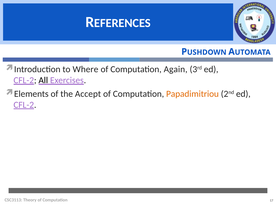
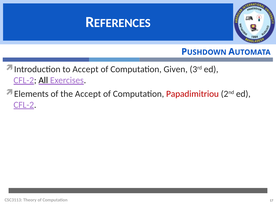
to Where: Where -> Accept (85, 69)
Again: Again -> Given (176, 69)
Papadimitriou colour: orange -> red (192, 94)
